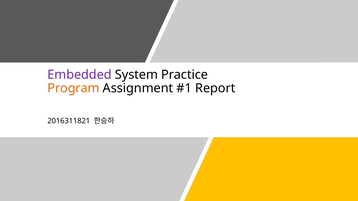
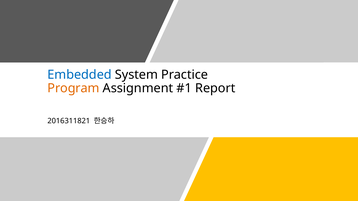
Embedded colour: purple -> blue (80, 75)
